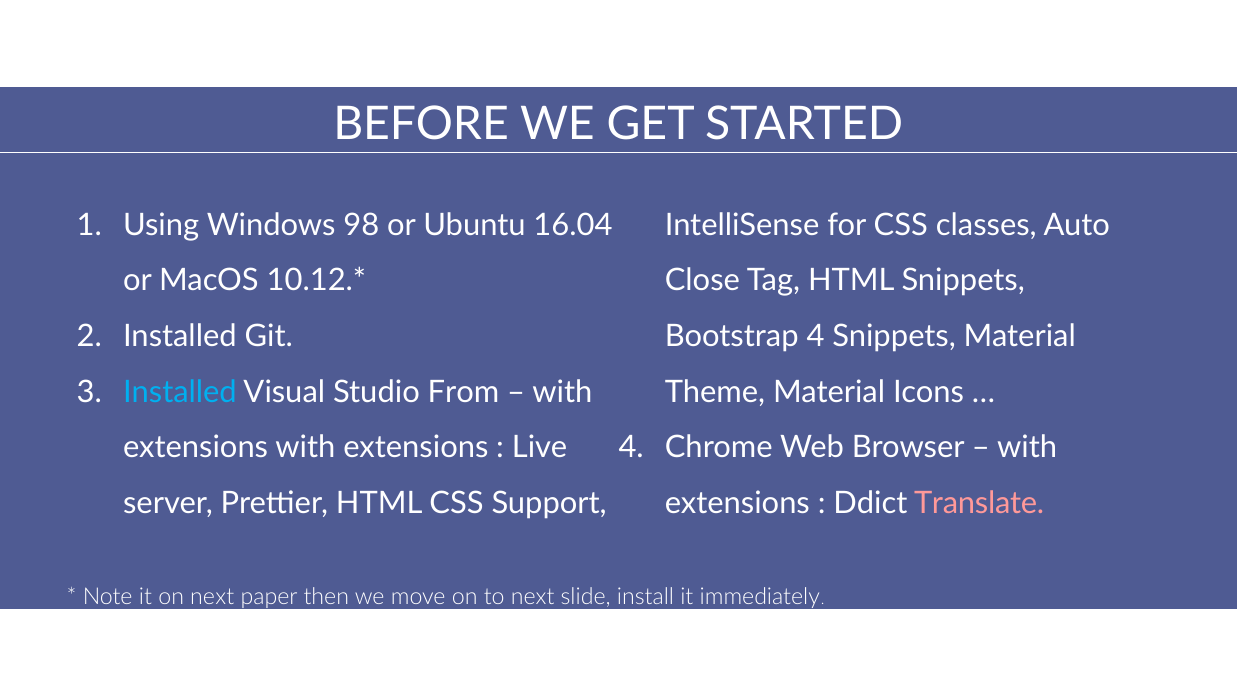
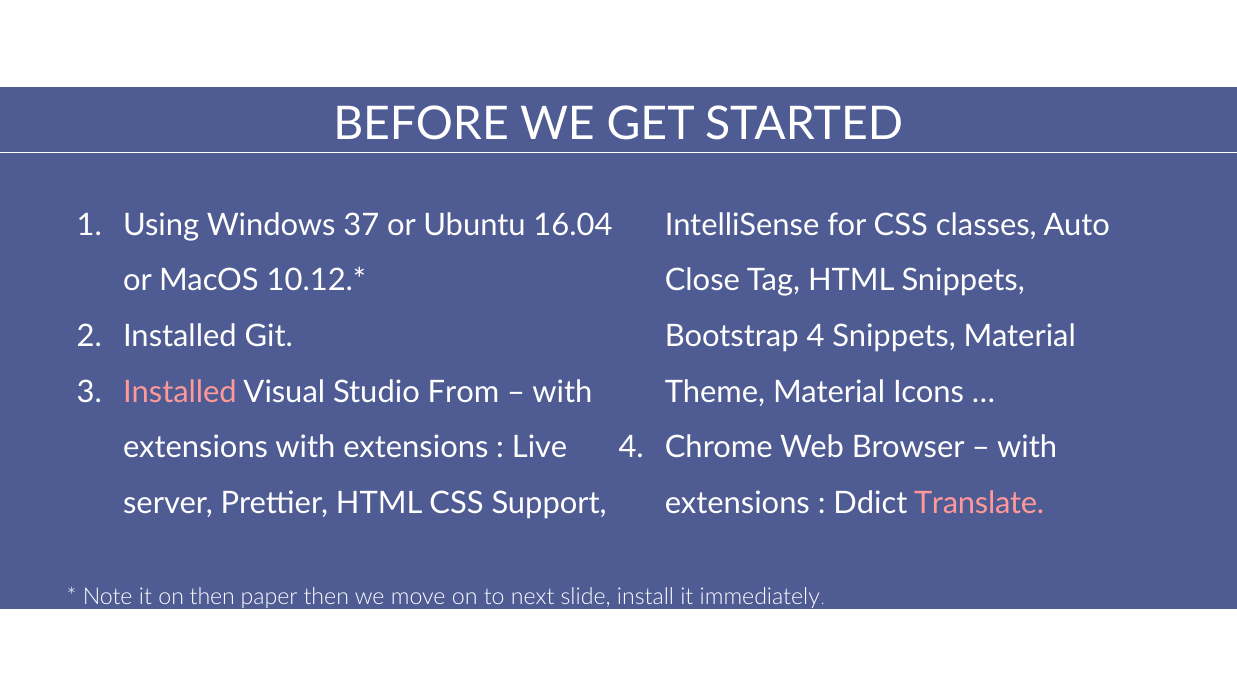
98: 98 -> 37 (361, 225)
Installed colour: light blue -> pink (180, 392)
on next: next -> then (212, 597)
